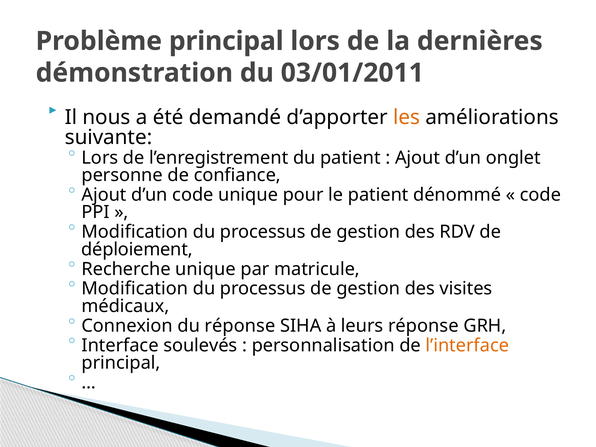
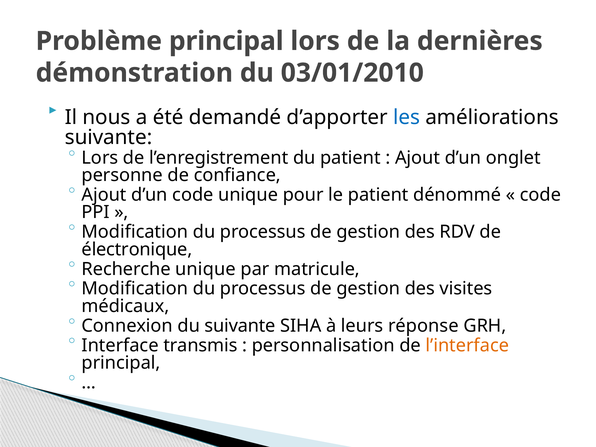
03/01/2011: 03/01/2011 -> 03/01/2010 (352, 73)
les colour: orange -> blue (407, 117)
déploiement: déploiement -> électronique (137, 249)
du réponse: réponse -> suivante (240, 326)
soulevés: soulevés -> transmis (200, 345)
